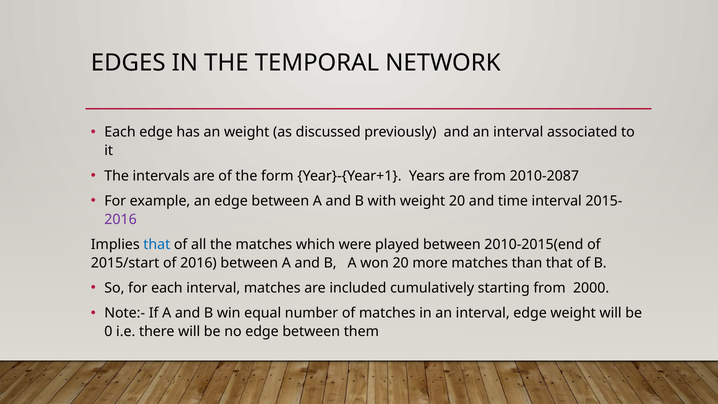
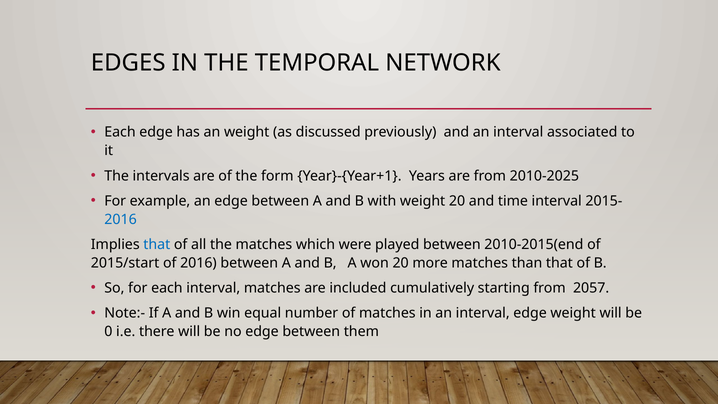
2010-2087: 2010-2087 -> 2010-2025 (544, 176)
2016 colour: purple -> blue (121, 219)
2000: 2000 -> 2057 (591, 288)
